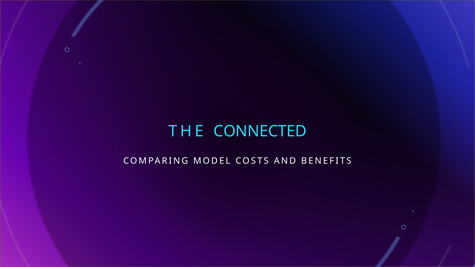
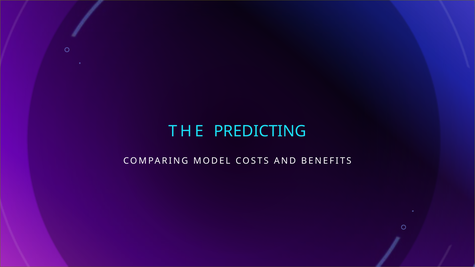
CONNECTED: CONNECTED -> PREDICTING (260, 131)
